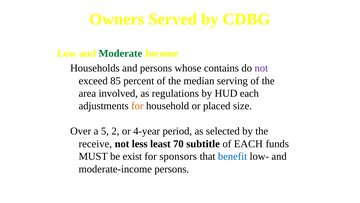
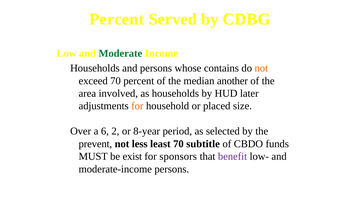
Owners: Owners -> Percent (117, 19)
not colour: purple -> orange (261, 68)
exceed 85: 85 -> 70 (116, 81)
serving: serving -> another (232, 81)
as regulations: regulations -> households (175, 93)
HUD each: each -> later (249, 93)
5: 5 -> 6 (105, 131)
4-year: 4-year -> 8-year (147, 131)
receive: receive -> prevent (95, 144)
of EACH: EACH -> CBDO (248, 144)
benefit colour: blue -> purple (233, 156)
